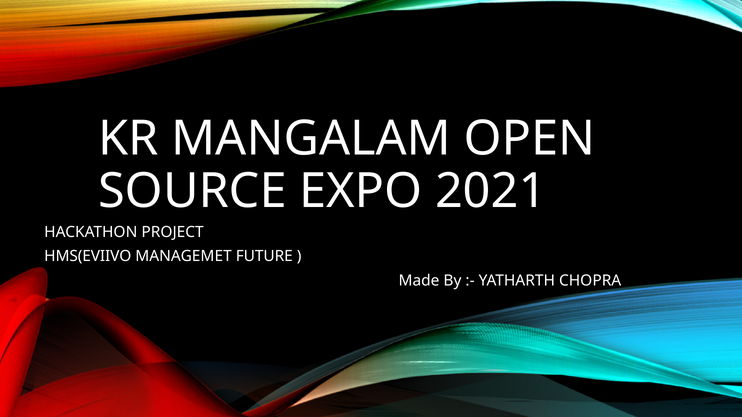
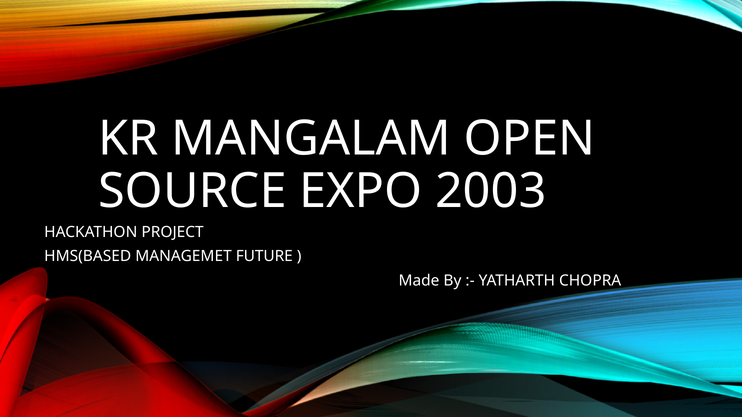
2021: 2021 -> 2003 (491, 191)
HMS(EVIIVO: HMS(EVIIVO -> HMS(BASED (88, 257)
